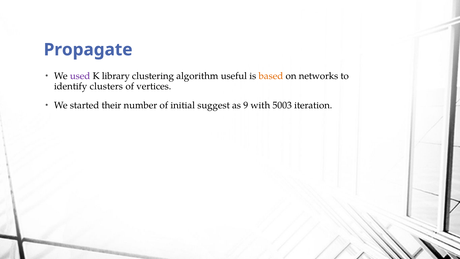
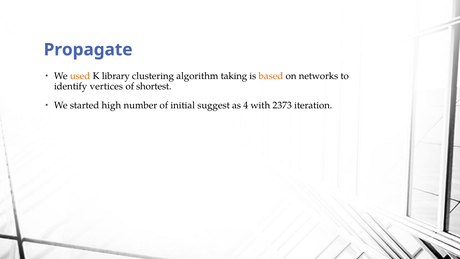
used colour: purple -> orange (80, 76)
useful: useful -> taking (234, 76)
clusters: clusters -> vertices (106, 86)
vertices: vertices -> shortest (154, 86)
their: their -> high (111, 105)
9: 9 -> 4 (246, 105)
5003: 5003 -> 2373 (282, 105)
